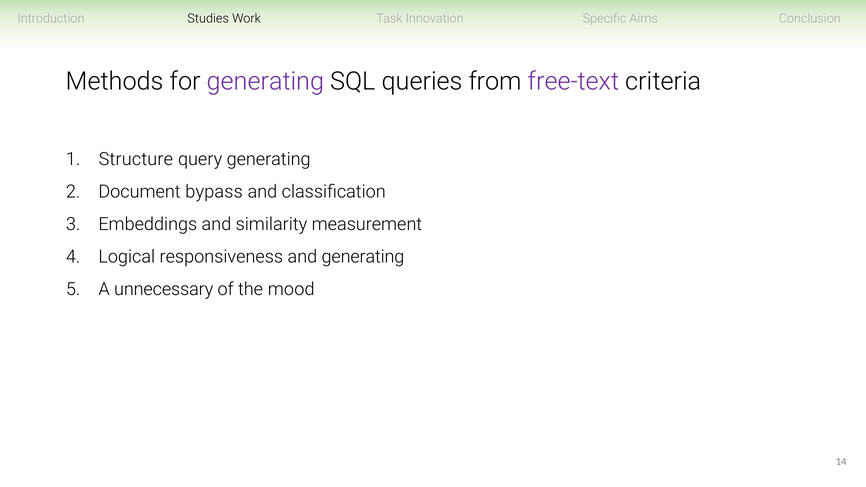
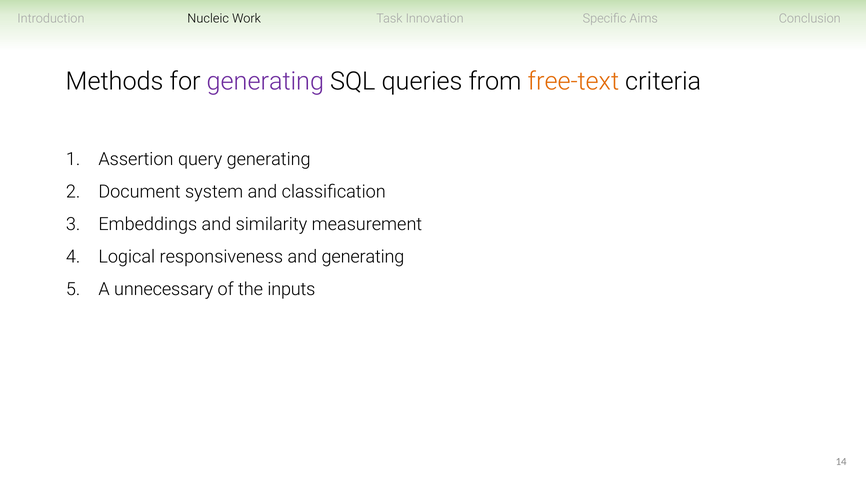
Studies: Studies -> Nucleic (208, 18)
free-text colour: purple -> orange (574, 82)
Structure: Structure -> Assertion (136, 159)
bypass: bypass -> system (214, 192)
mood: mood -> inputs (291, 289)
